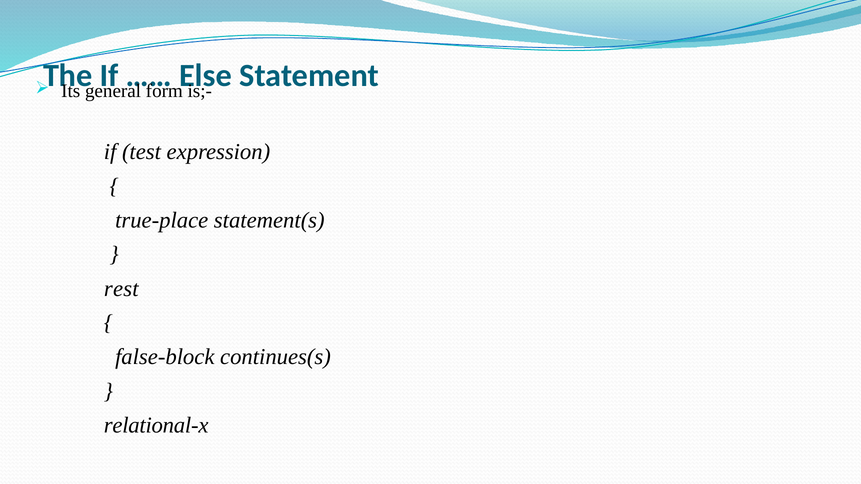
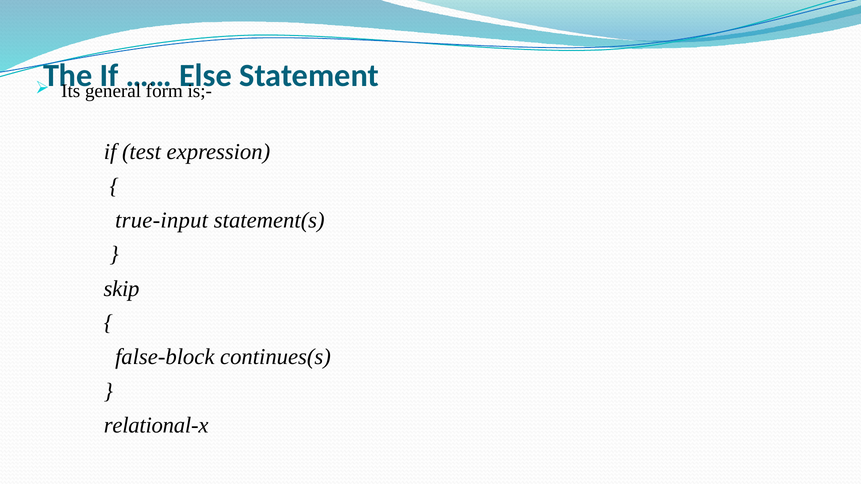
true-place: true-place -> true-input (162, 220)
rest: rest -> skip (122, 289)
